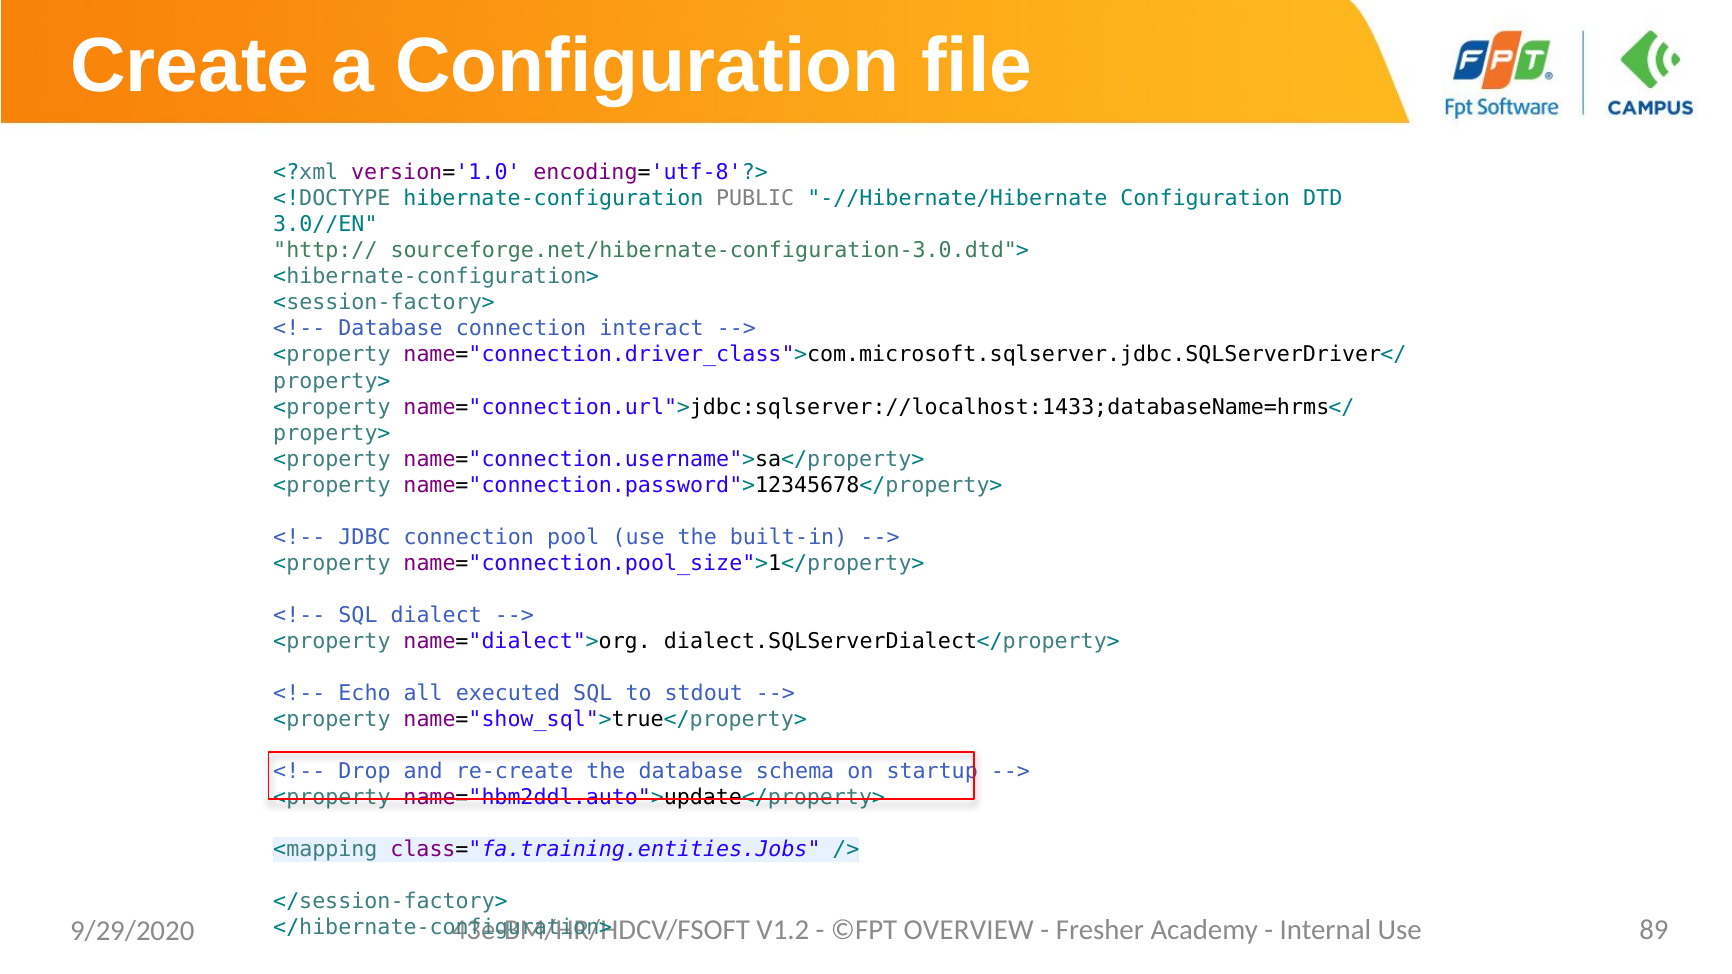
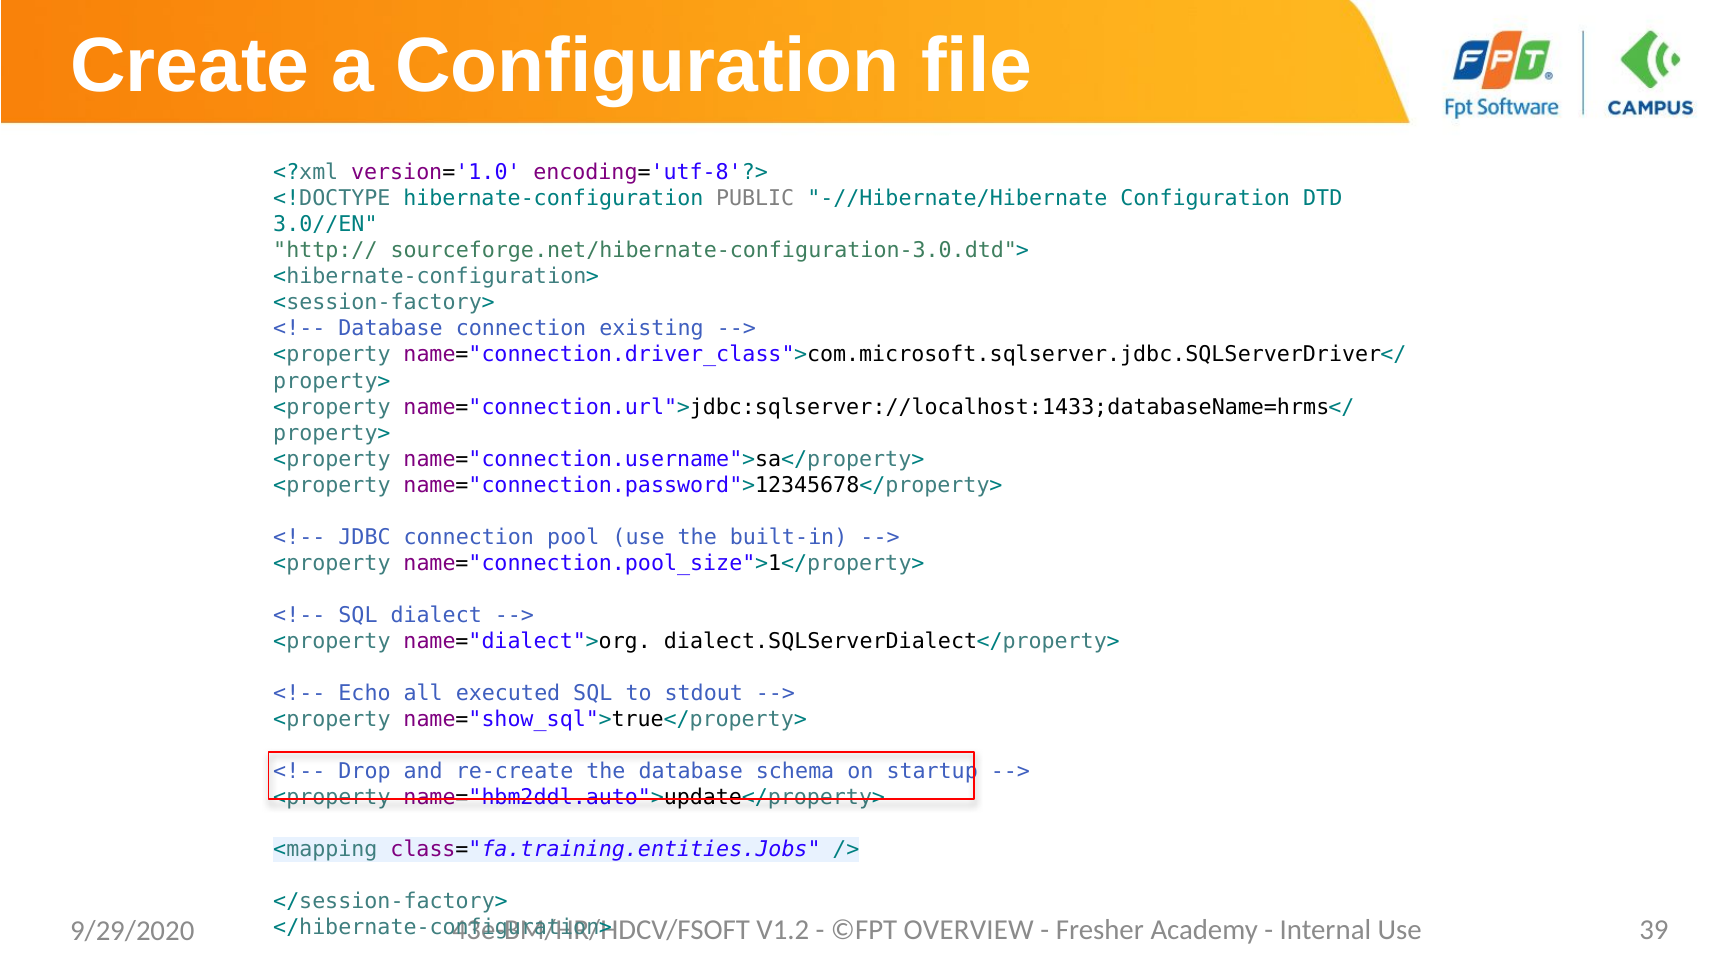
interact: interact -> existing (651, 329)
89: 89 -> 39 (1654, 931)
